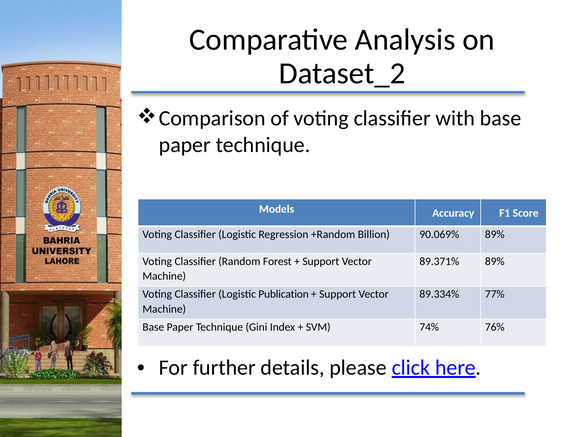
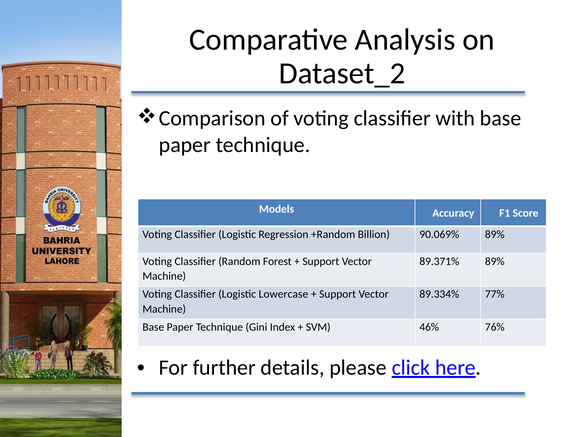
Publication: Publication -> Lowercase (283, 294)
74%: 74% -> 46% (429, 327)
